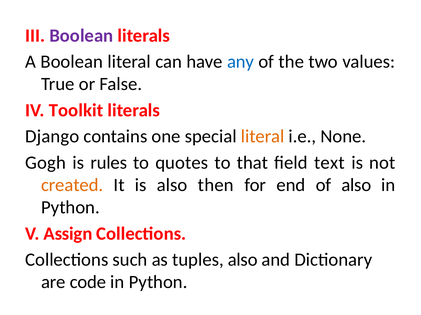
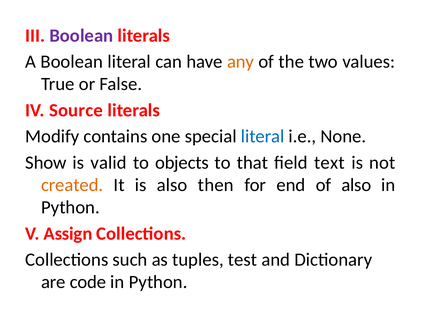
any colour: blue -> orange (241, 62)
Toolkit: Toolkit -> Source (76, 111)
Django: Django -> Modify (52, 137)
literal colour: orange -> blue (263, 137)
Gogh: Gogh -> Show (46, 163)
rules: rules -> valid (109, 163)
quotes: quotes -> objects (182, 163)
tuples also: also -> test (243, 260)
